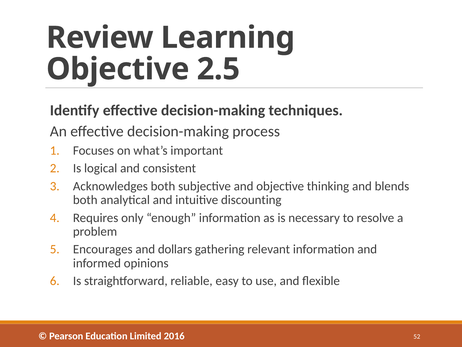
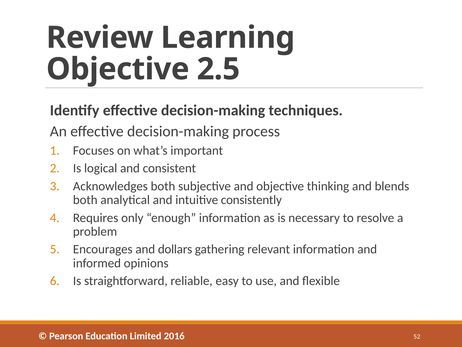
discounting: discounting -> consistently (251, 200)
